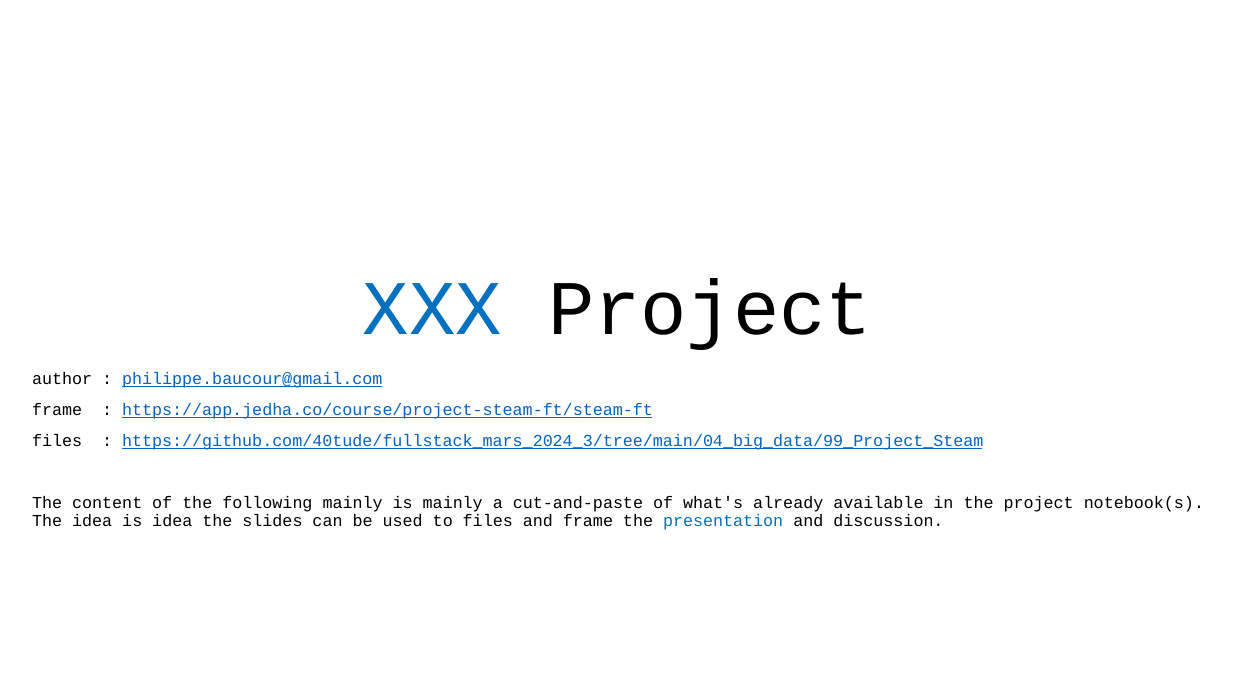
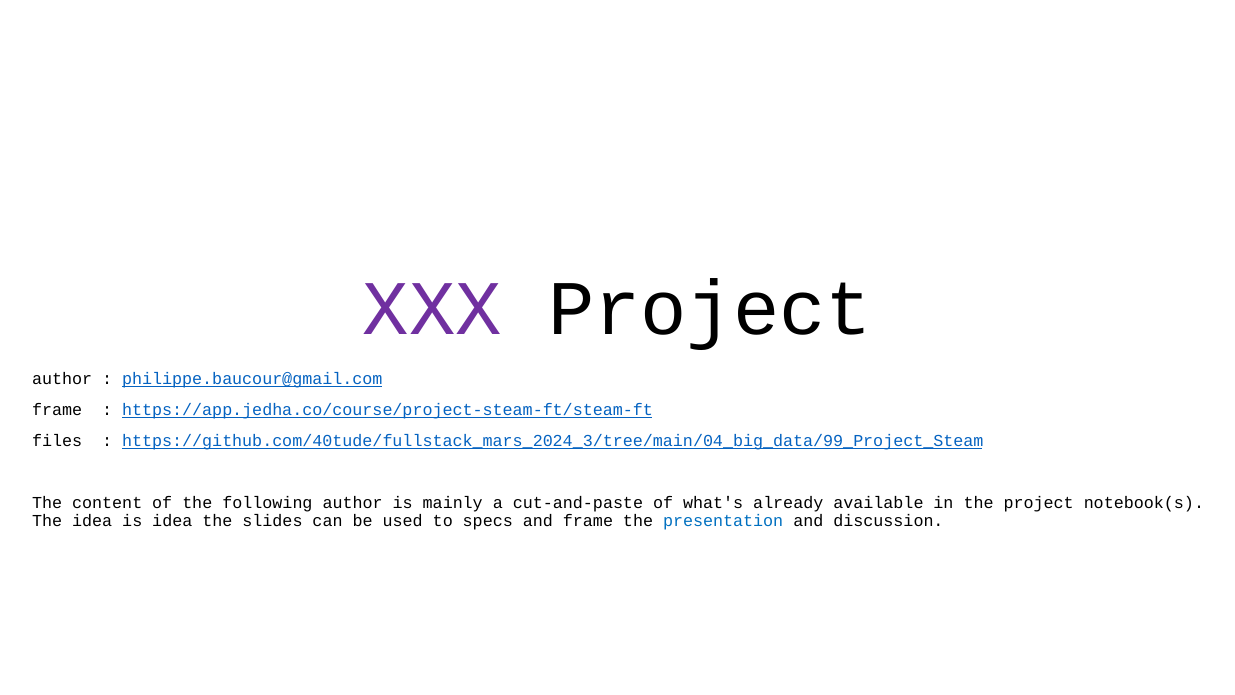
XXX colour: blue -> purple (432, 309)
following mainly: mainly -> author (353, 502)
to files: files -> specs (488, 520)
